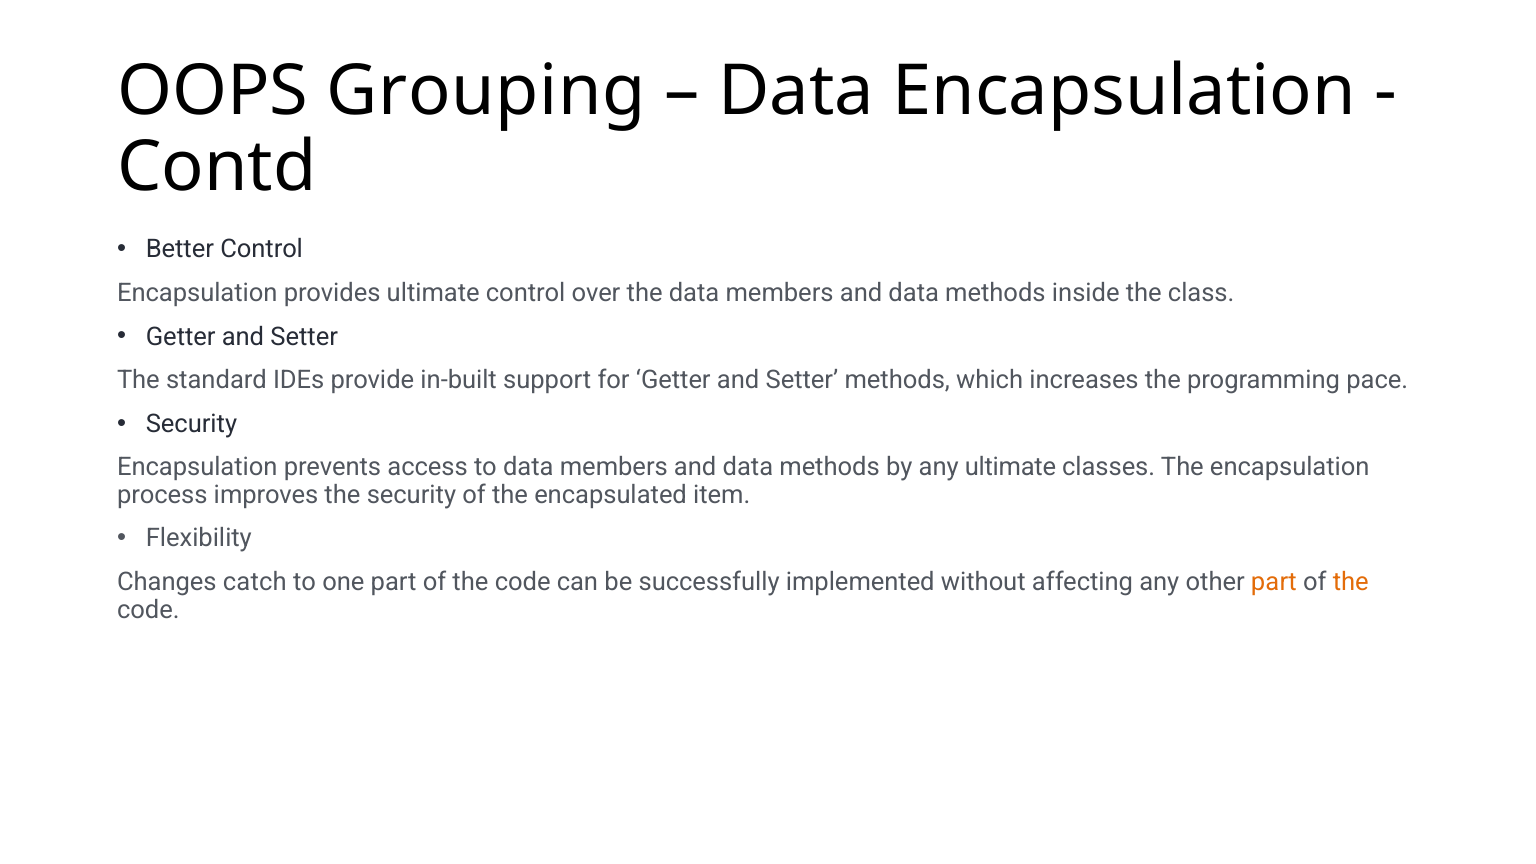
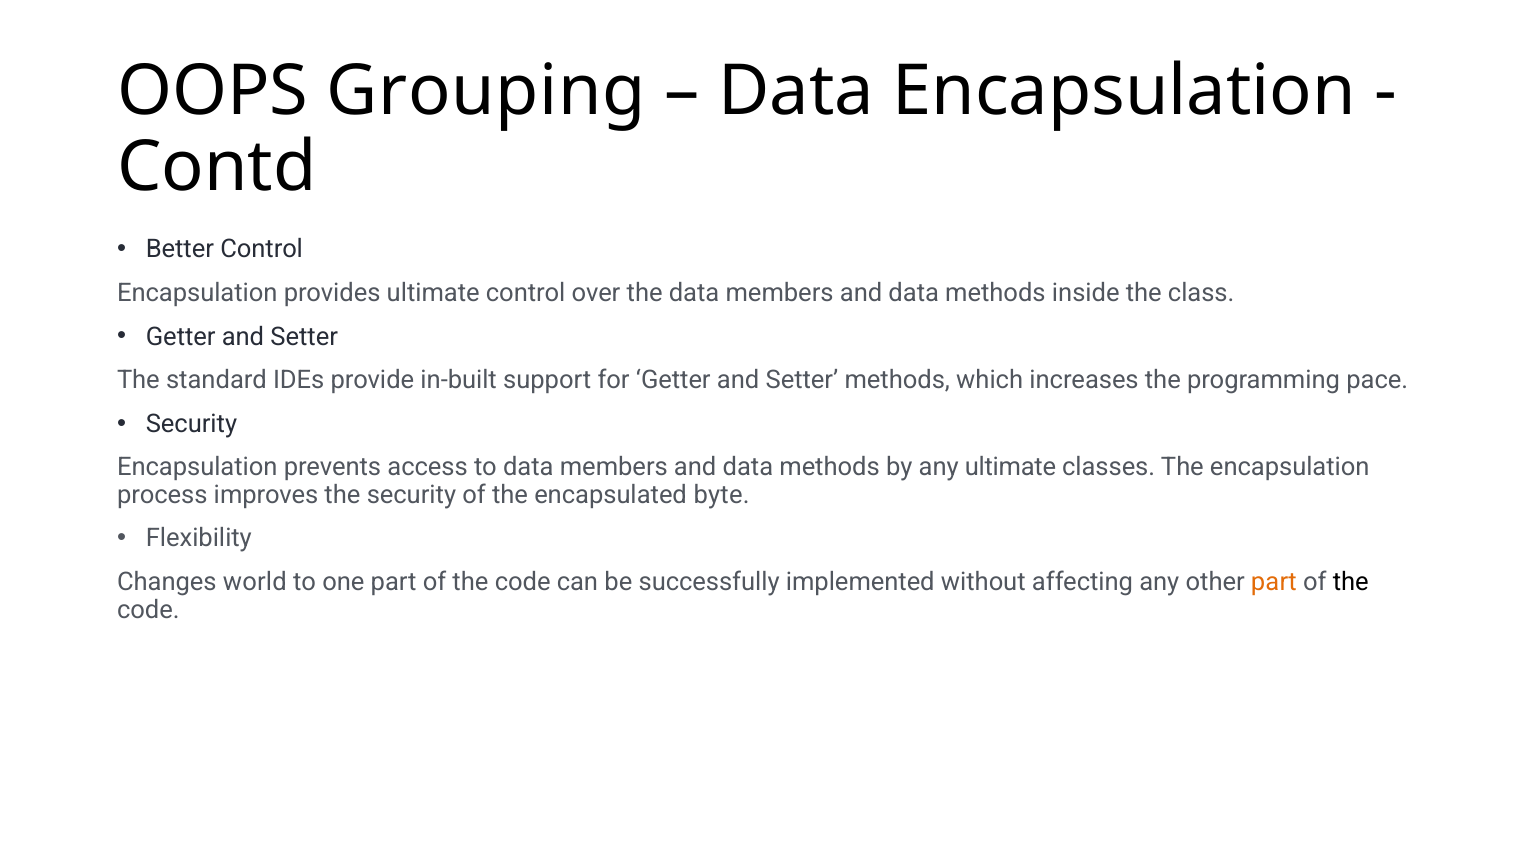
item: item -> byte (722, 495)
catch: catch -> world (255, 582)
the colour: orange -> black (1351, 582)
